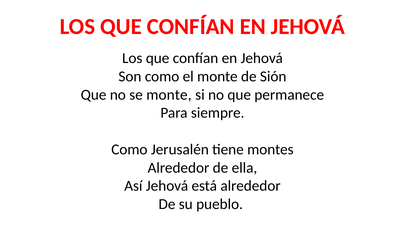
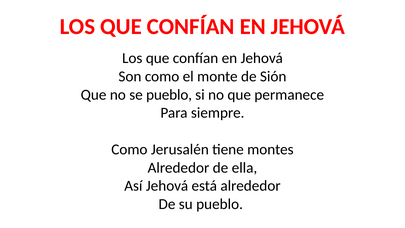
se monte: monte -> pueblo (169, 95)
